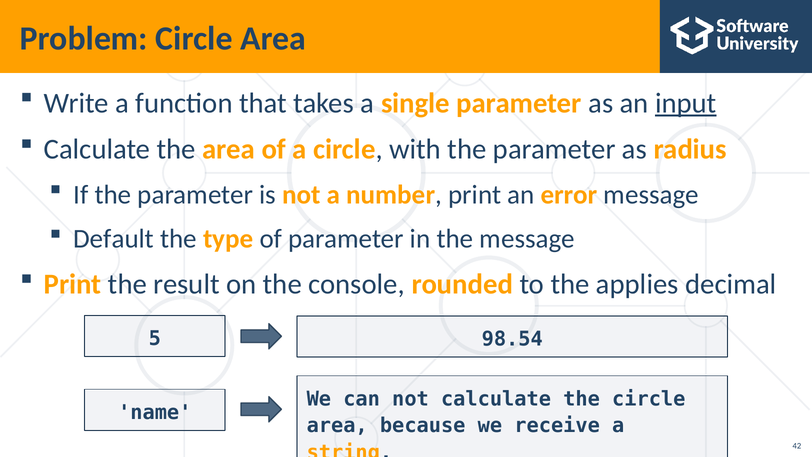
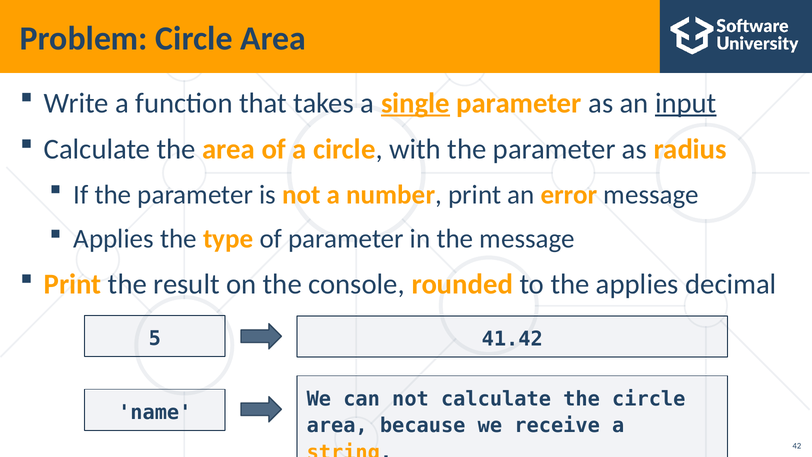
single underline: none -> present (416, 103)
Default: Default -> Applies (114, 239)
98.54: 98.54 -> 41.42 (512, 339)
